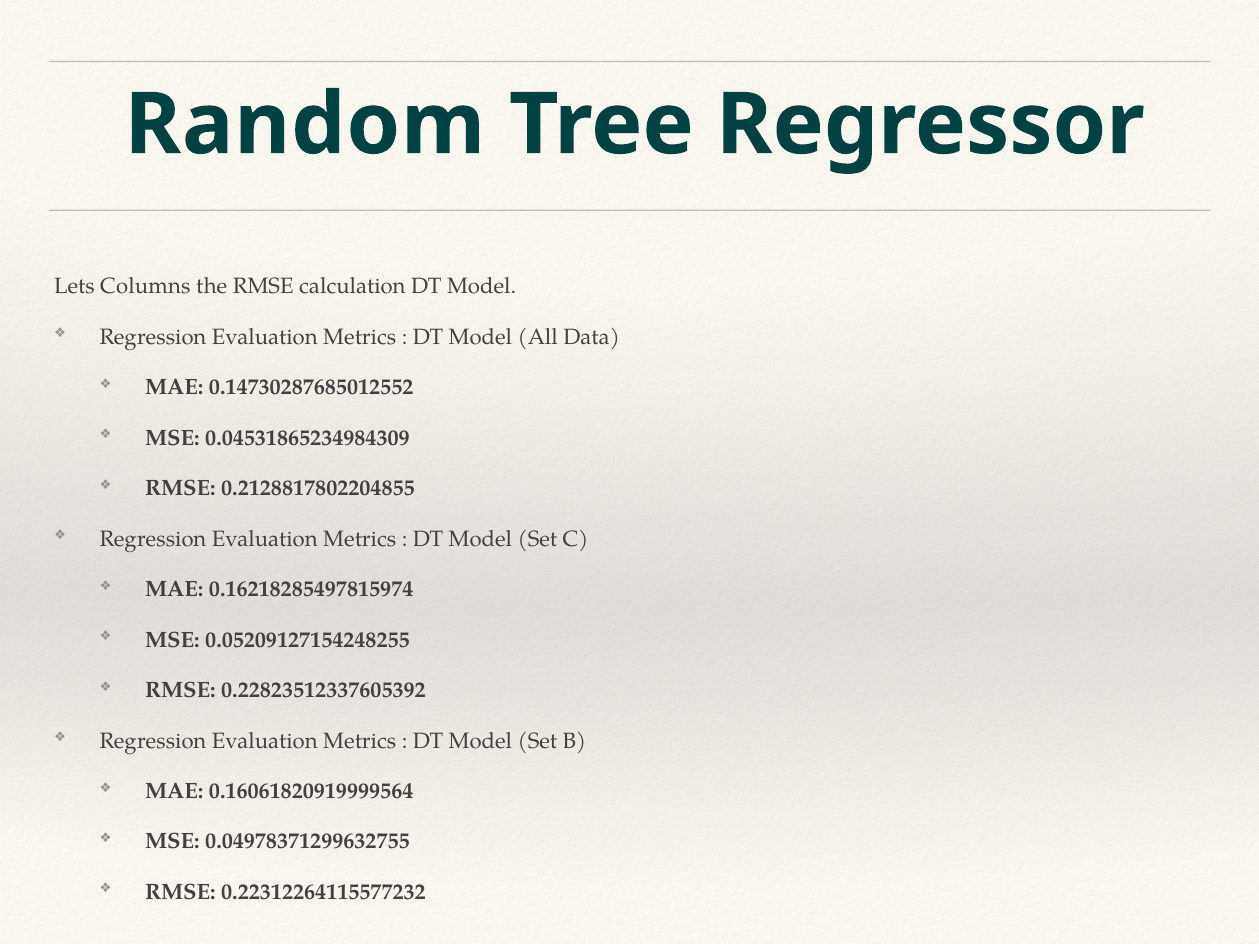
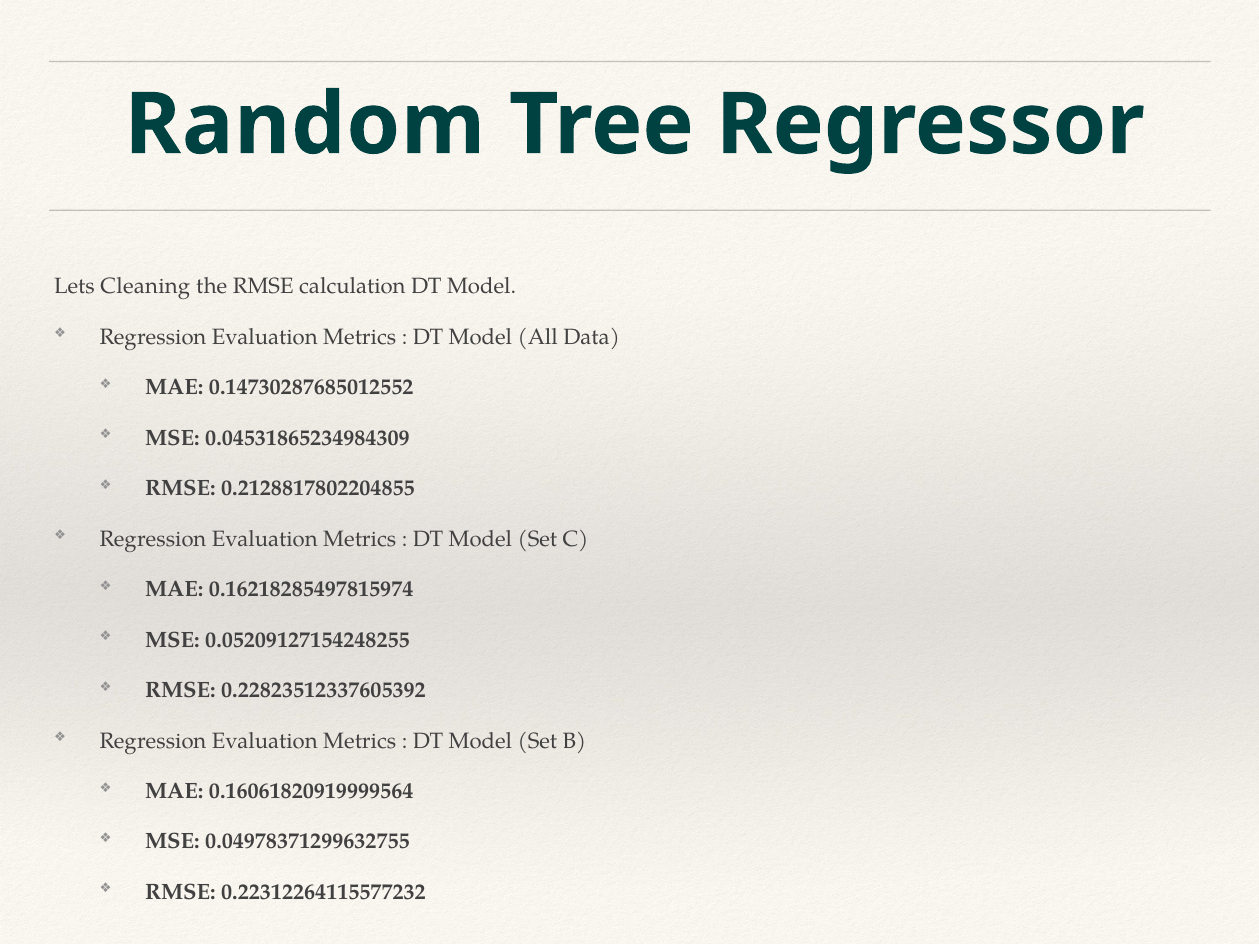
Columns: Columns -> Cleaning (145, 287)
